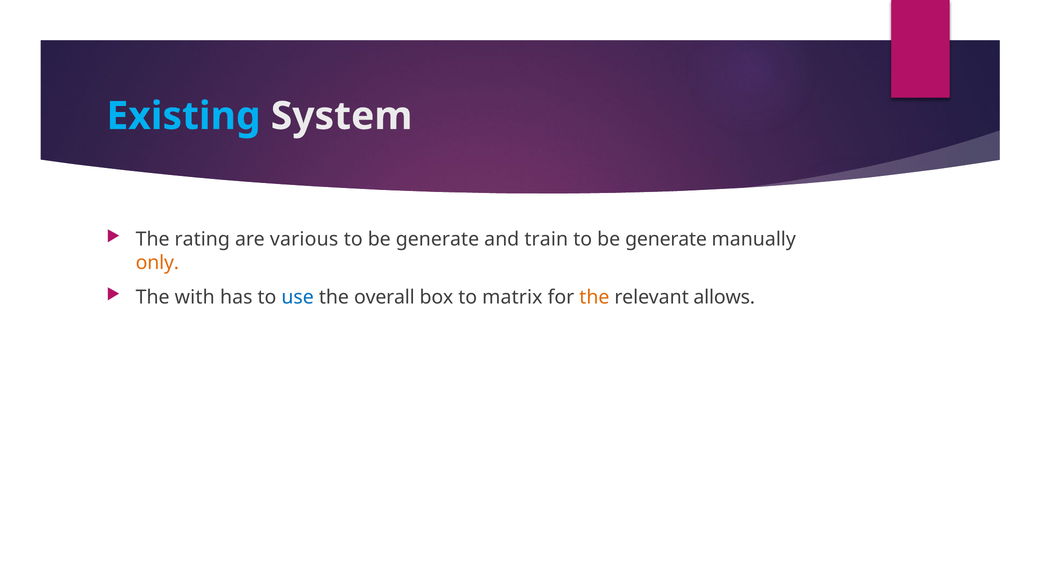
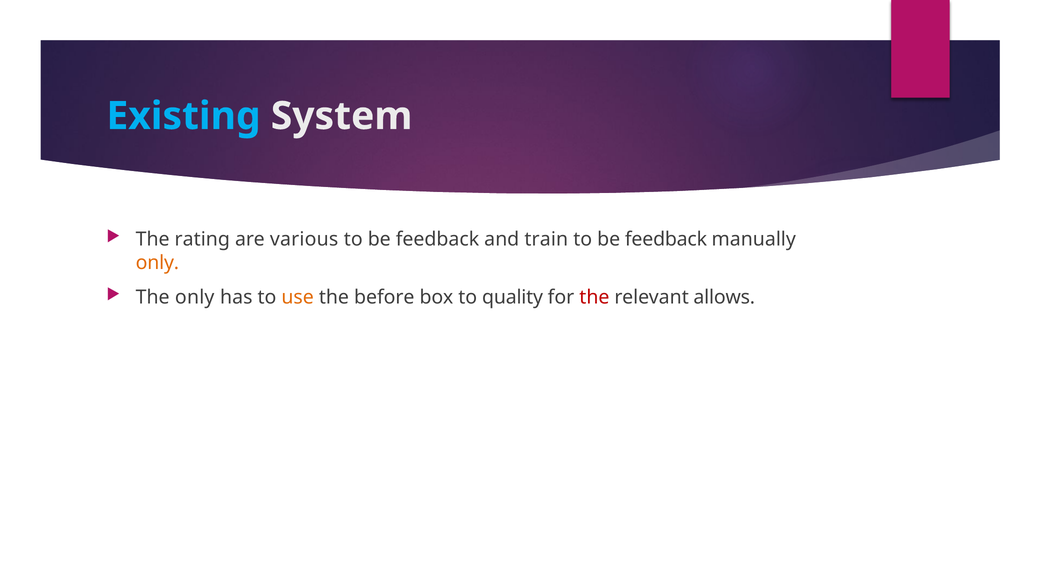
generate: generate -> feedback (437, 239)
generate: generate -> feedback (666, 239)
The with: with -> only (195, 297)
use colour: blue -> orange (298, 297)
overall: overall -> before (384, 297)
matrix: matrix -> quality (513, 297)
the colour: orange -> red (594, 297)
